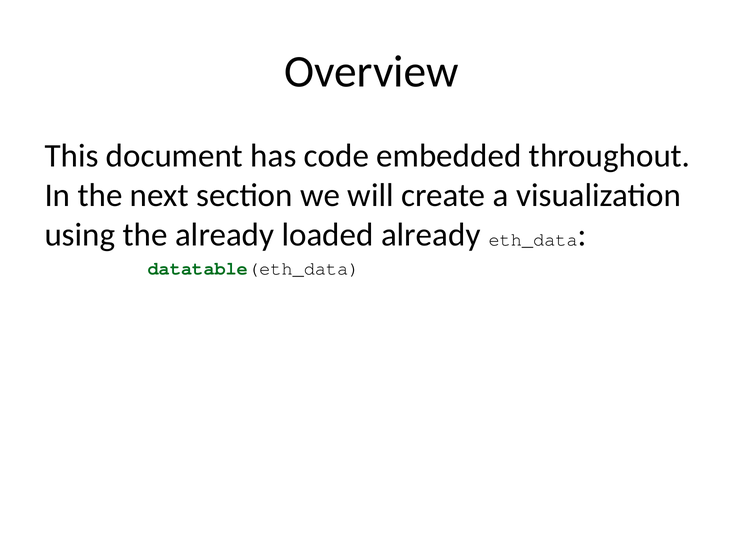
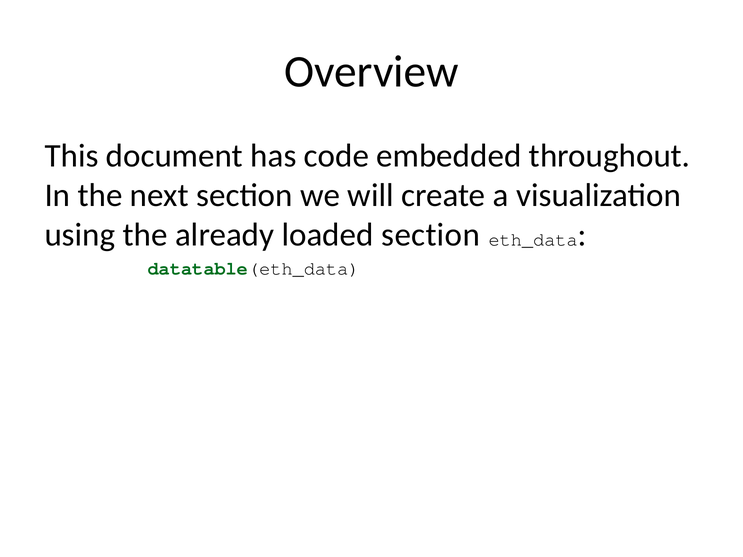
loaded already: already -> section (431, 235)
